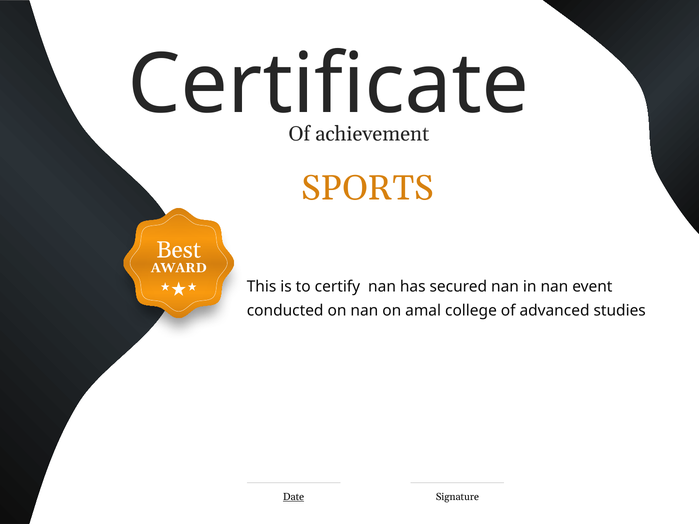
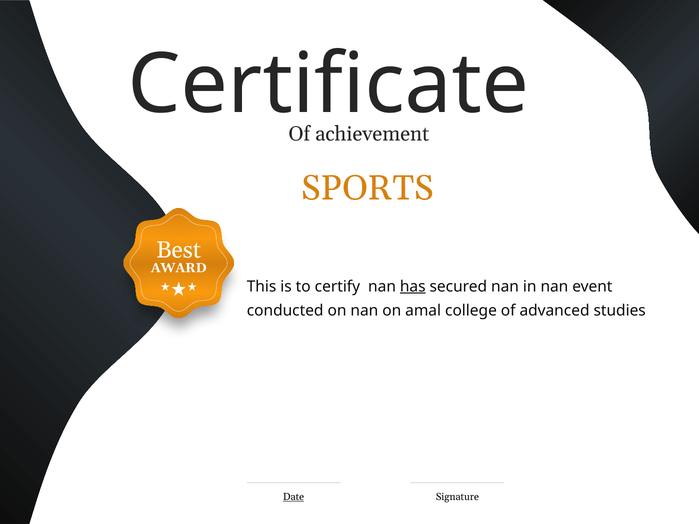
has underline: none -> present (413, 287)
